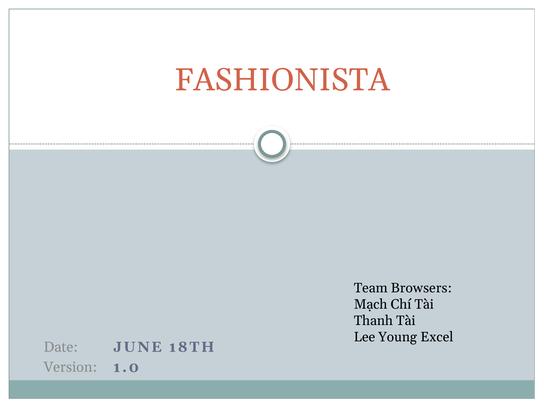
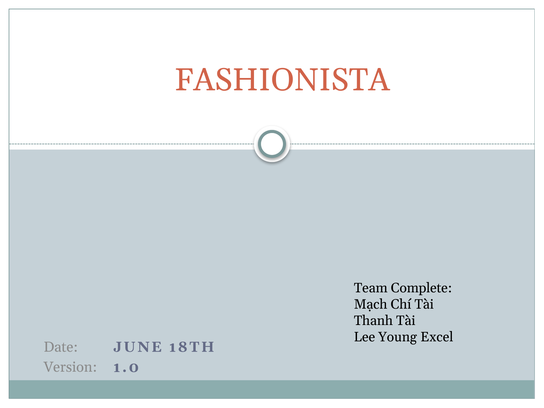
Browsers: Browsers -> Complete (421, 288)
